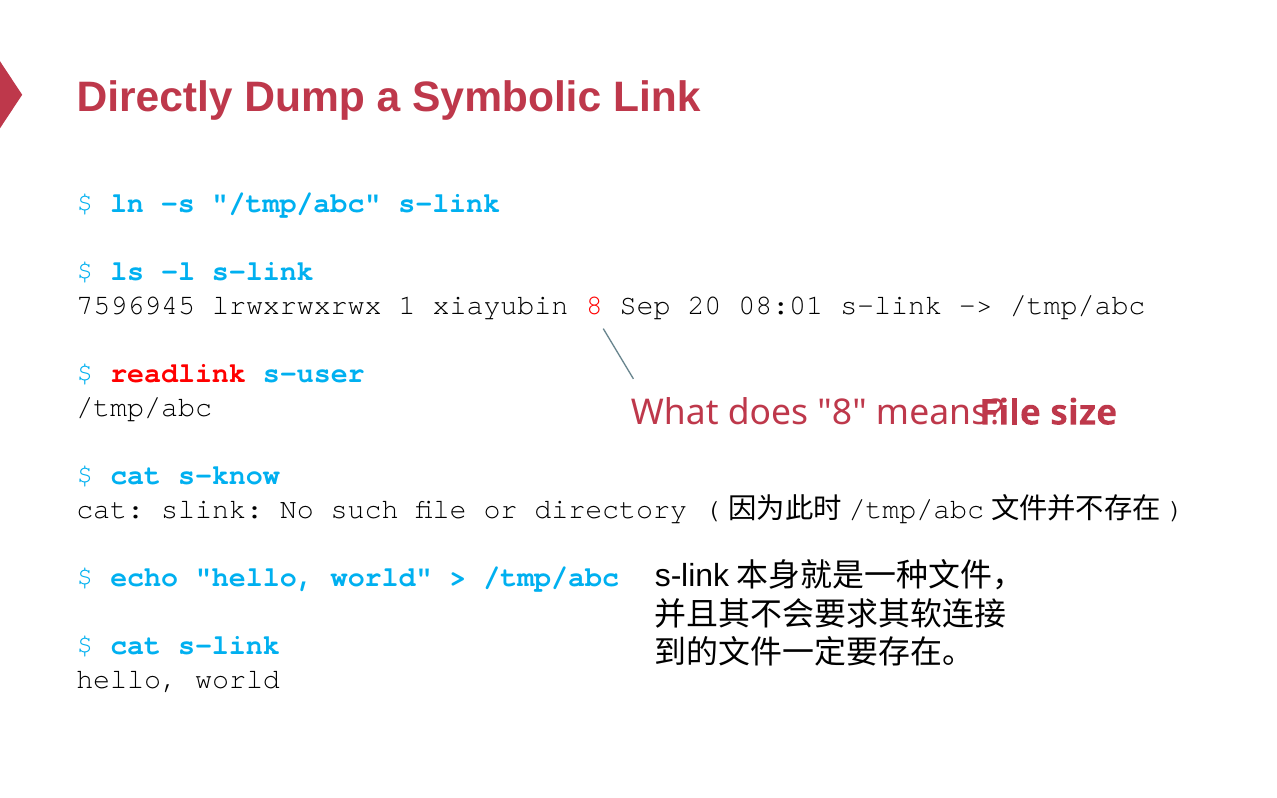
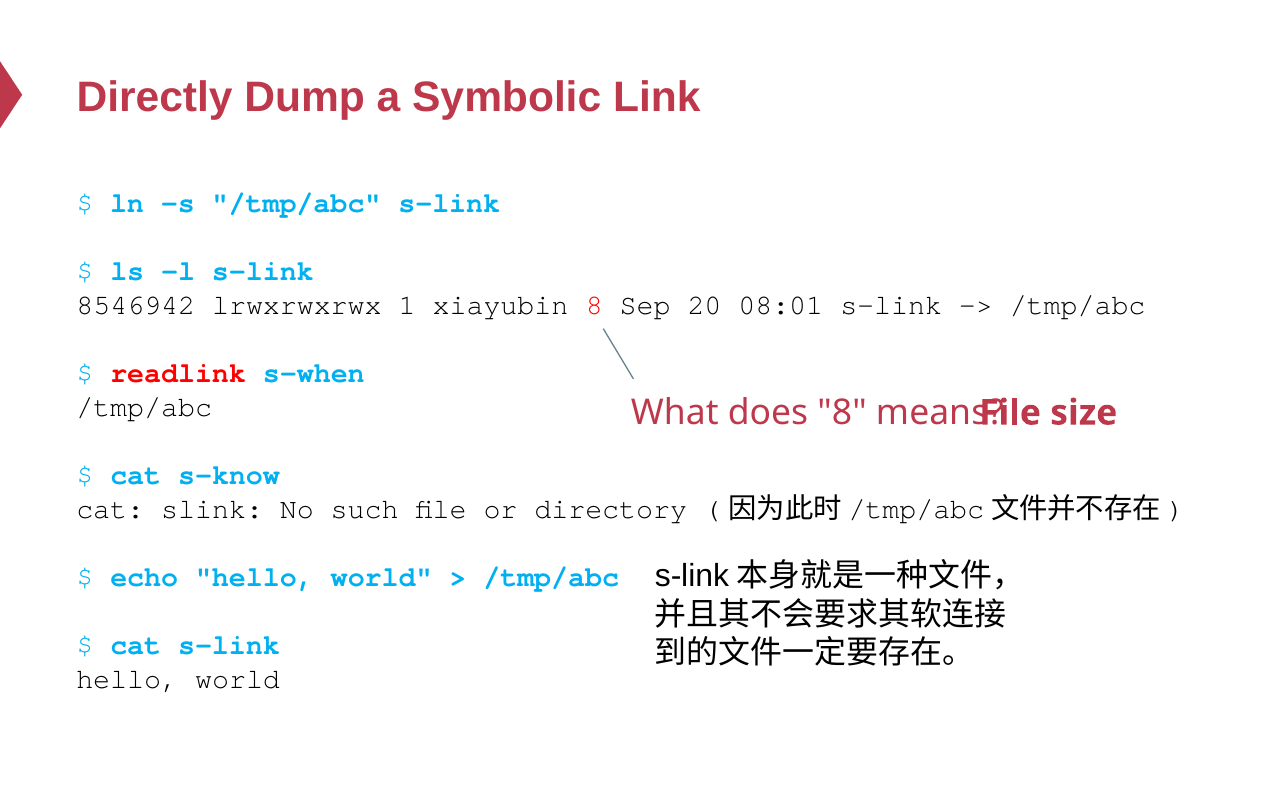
7596945: 7596945 -> 8546942 (136, 305)
s-user: s-user -> s-when (314, 373)
